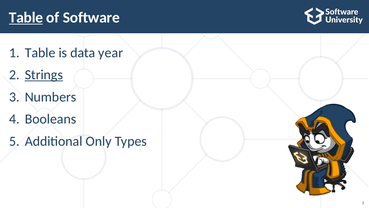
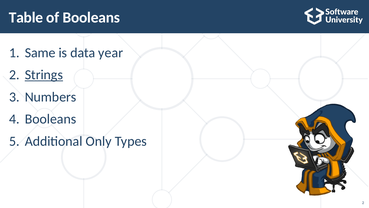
Table underline: present -> none (26, 17)
of Software: Software -> Booleans (91, 17)
Table: Table -> Same (40, 53)
